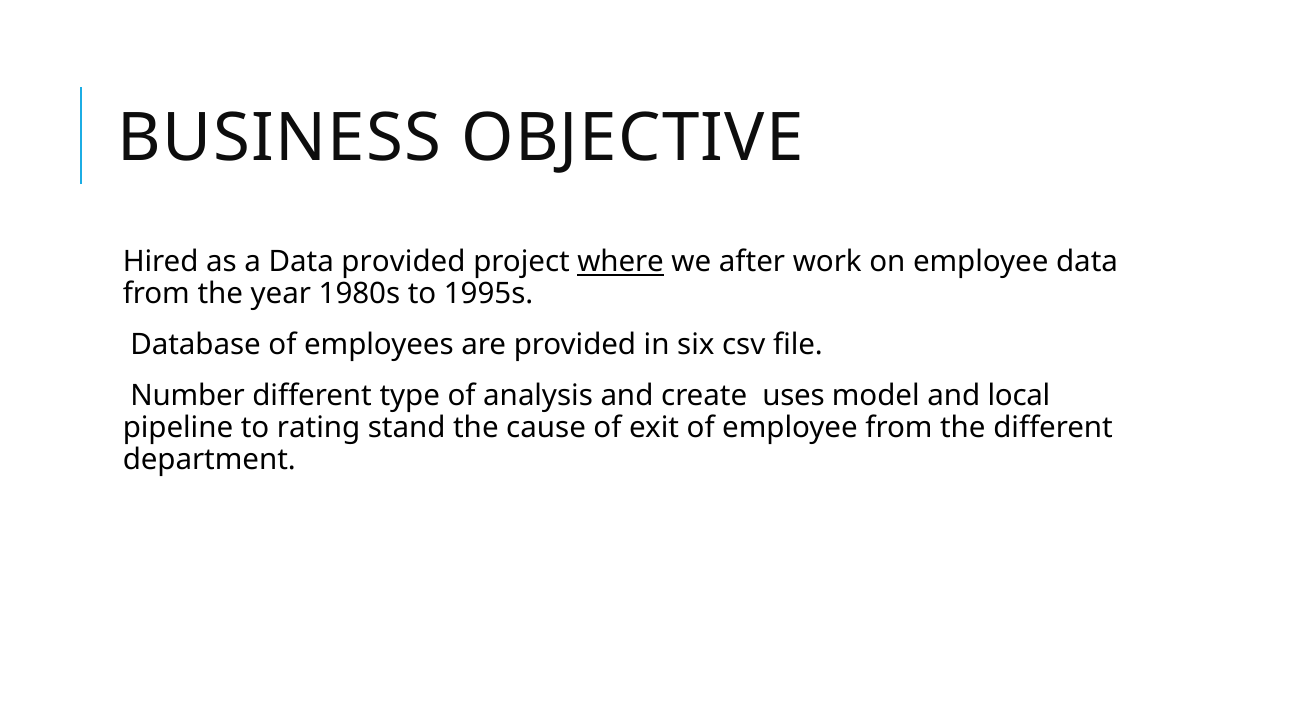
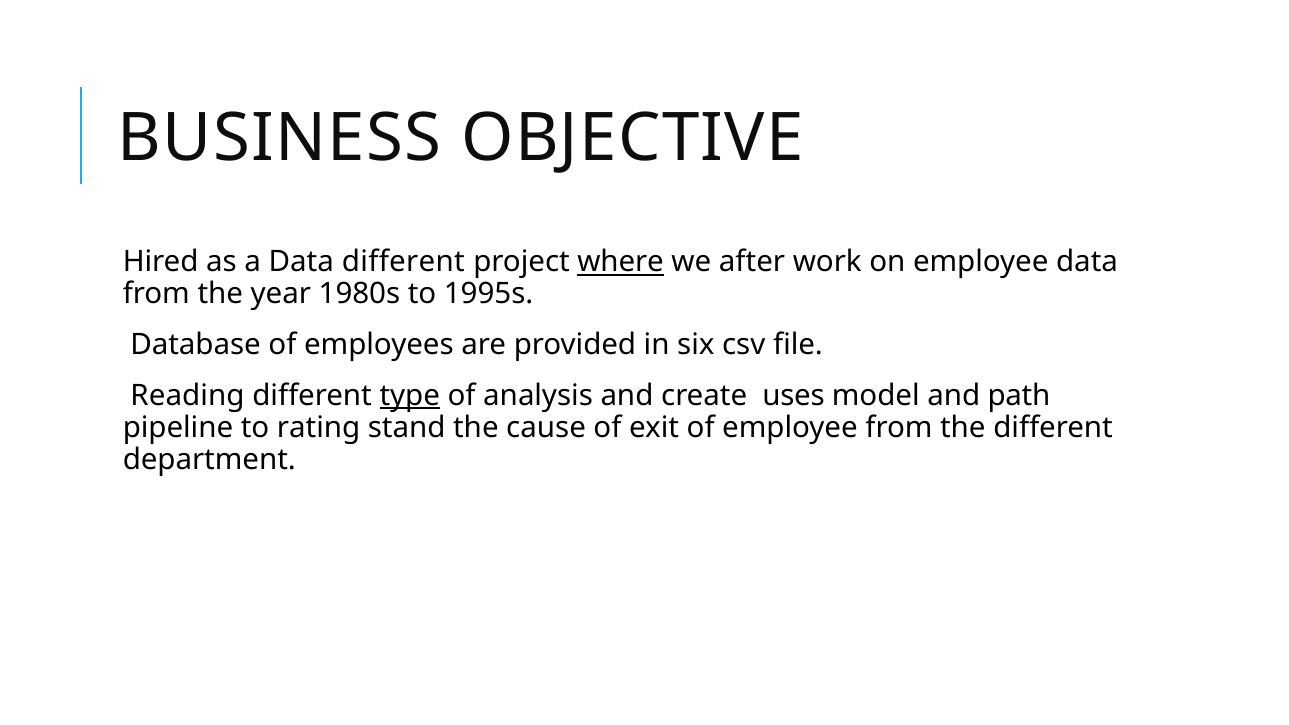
Data provided: provided -> different (403, 262)
Number: Number -> Reading (187, 396)
type underline: none -> present (410, 396)
local: local -> path (1019, 396)
